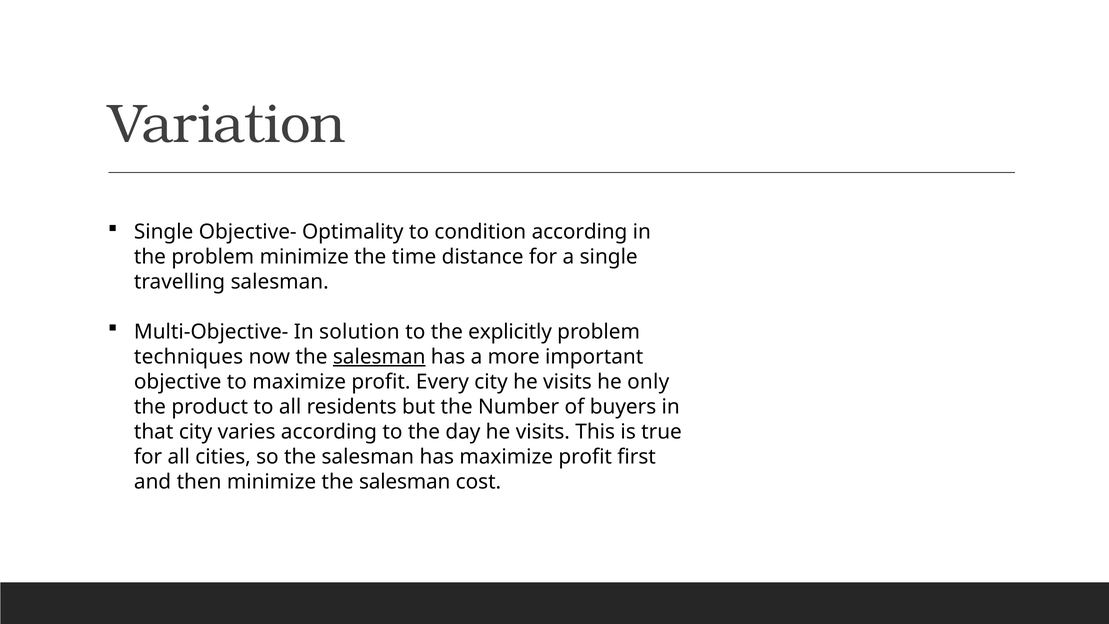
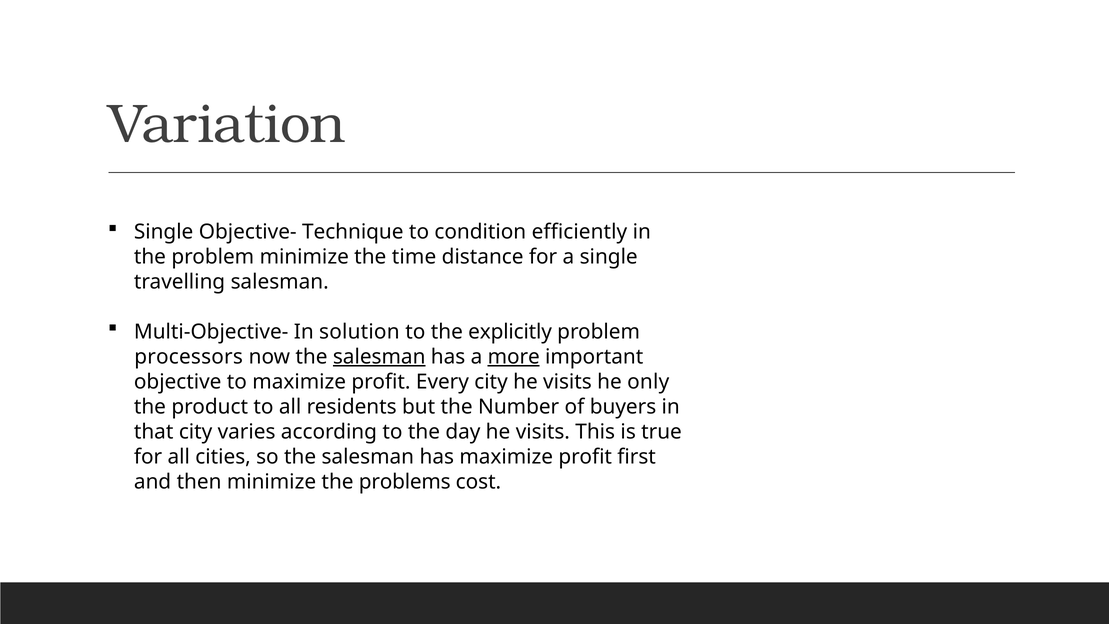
Optimality: Optimality -> Technique (353, 232)
condition according: according -> efficiently (579, 232)
techniques: techniques -> processors (189, 357)
more underline: none -> present (514, 357)
minimize the salesman: salesman -> problems (405, 482)
